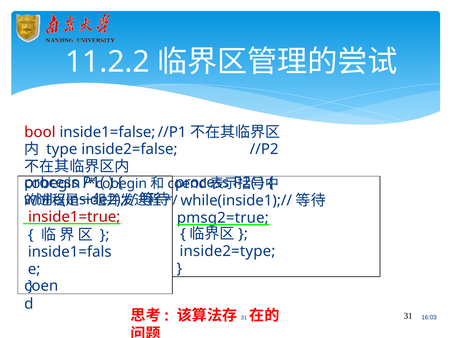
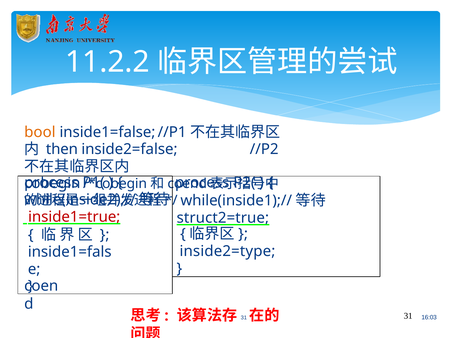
bool colour: red -> orange (40, 132)
type: type -> then (62, 149)
pmsg2=true: pmsg2=true -> struct2=true (223, 218)
